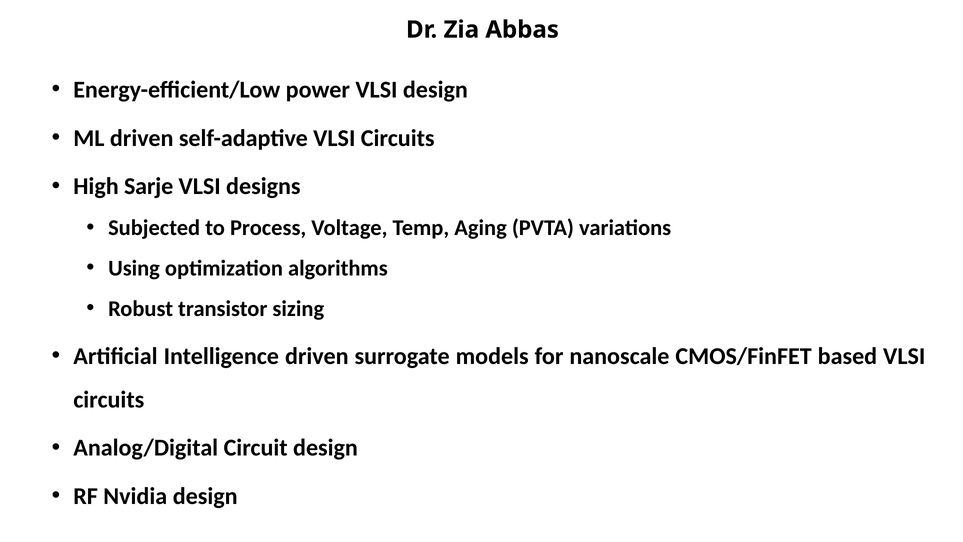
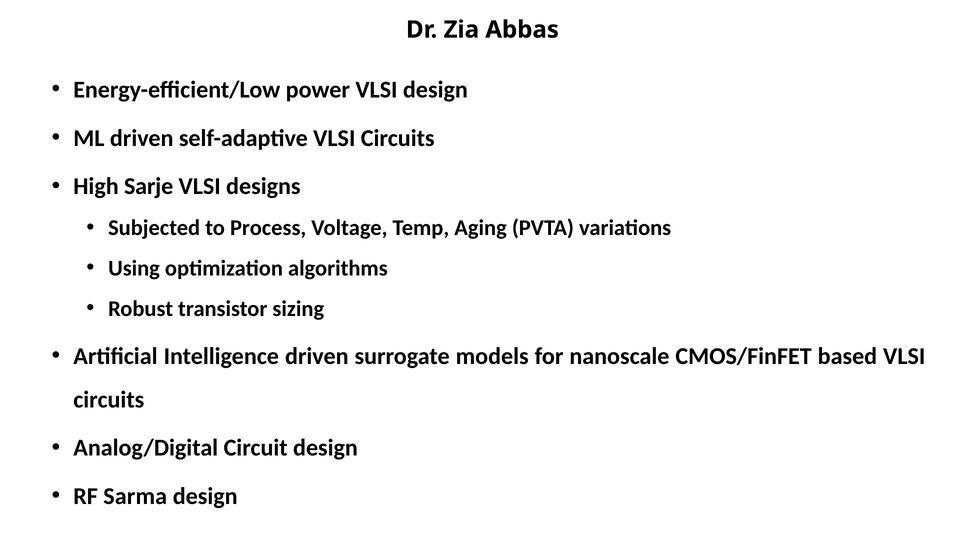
Nvidia: Nvidia -> Sarma (135, 496)
